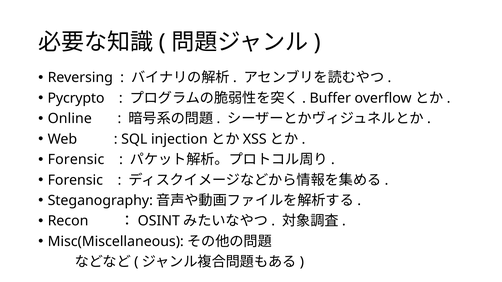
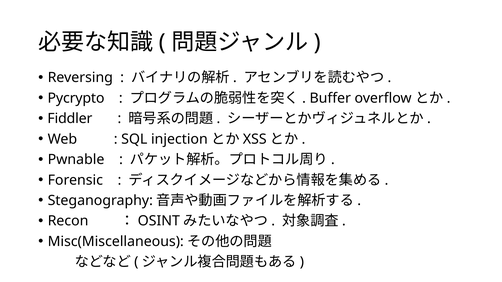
Online: Online -> Fiddler (70, 119)
Forensic: Forensic -> Pwnable (76, 160)
